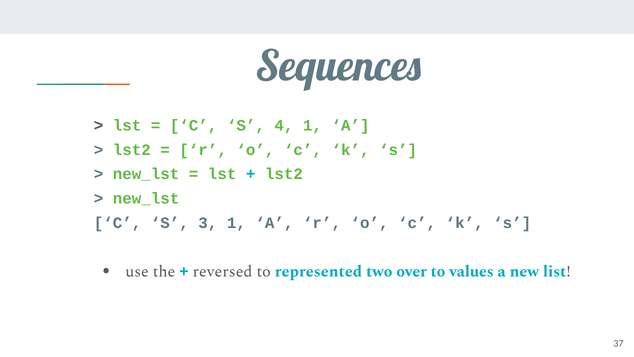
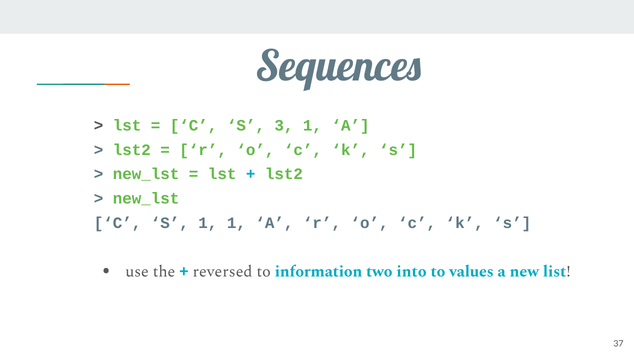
4: 4 -> 3 (284, 125)
S 3: 3 -> 1 (208, 223)
represented: represented -> information (319, 271)
over: over -> into (412, 271)
